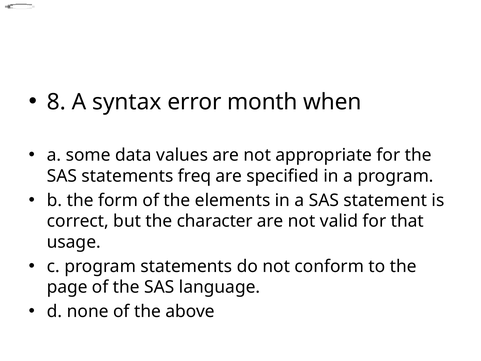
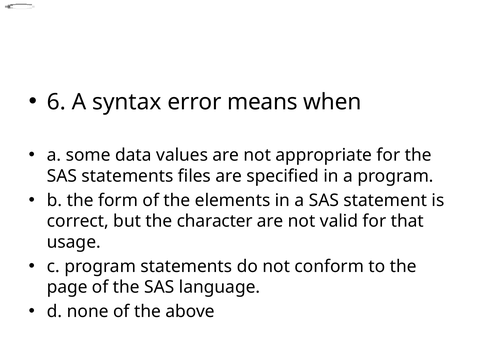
8: 8 -> 6 (56, 102)
month: month -> means (262, 102)
freq: freq -> files (194, 176)
